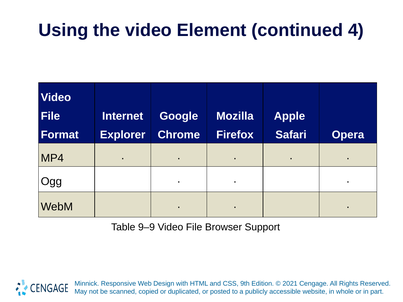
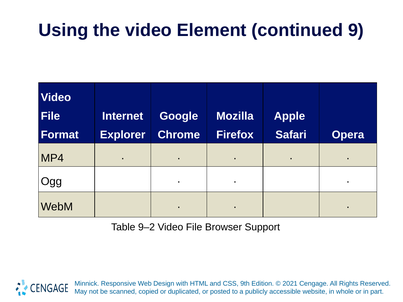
4: 4 -> 9 (356, 30)
9–9: 9–9 -> 9–2 (146, 227)
